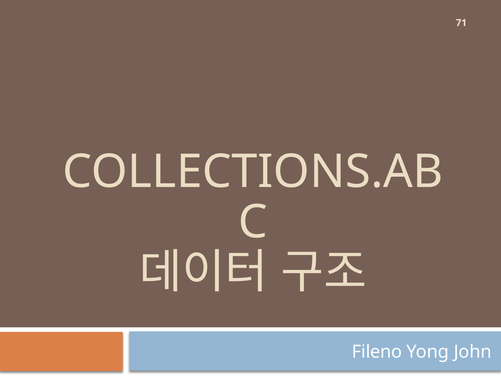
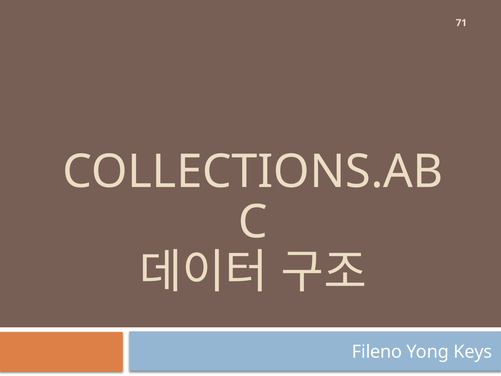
John: John -> Keys (473, 352)
